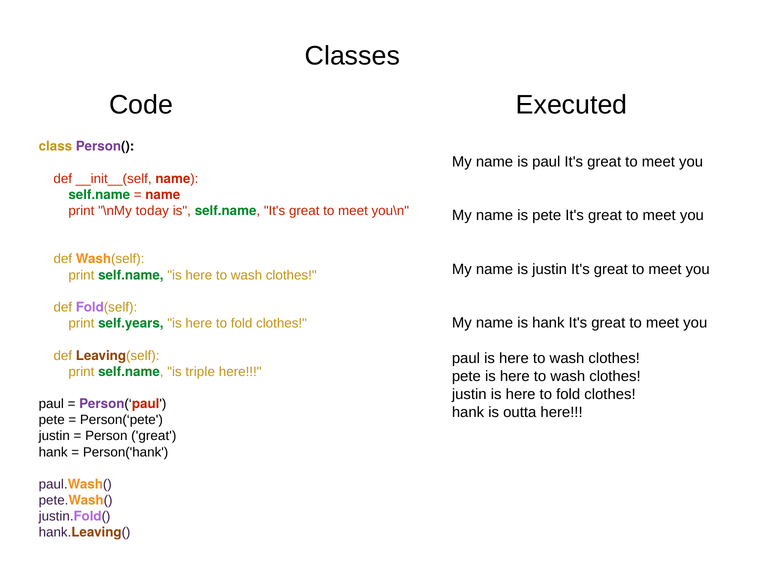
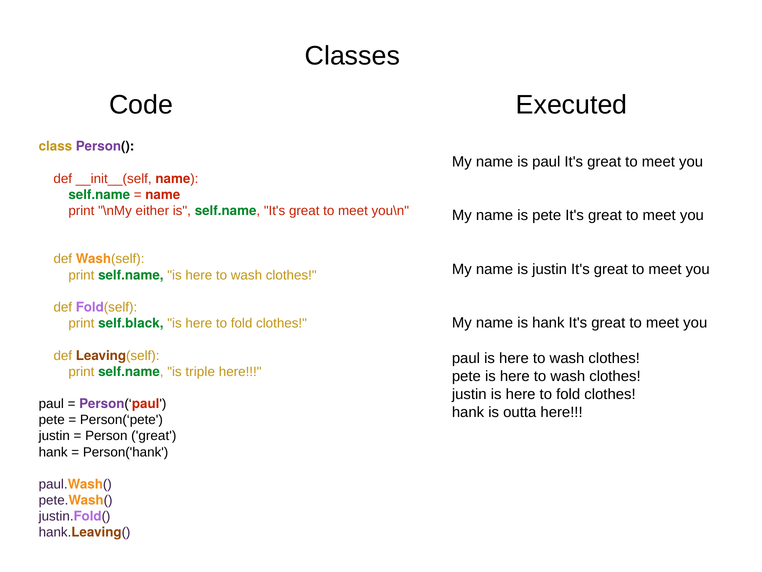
today: today -> either (152, 211)
self.years: self.years -> self.black (131, 323)
